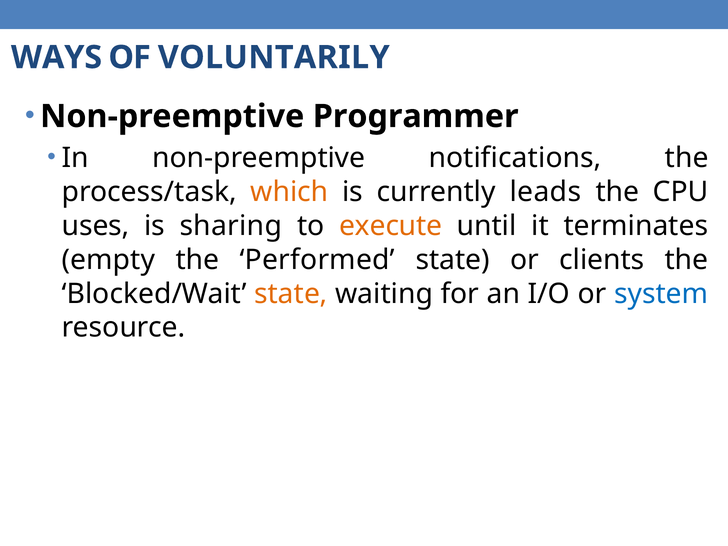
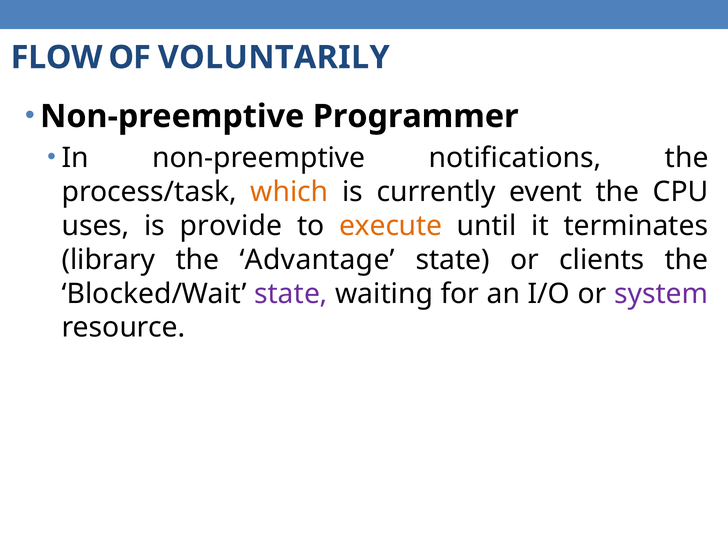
WAYS: WAYS -> FLOW (57, 57)
leads: leads -> event (546, 192)
sharing: sharing -> provide (231, 226)
empty: empty -> library (109, 260)
Performed: Performed -> Advantage (317, 260)
state colour: orange -> purple (291, 294)
system colour: blue -> purple (661, 294)
